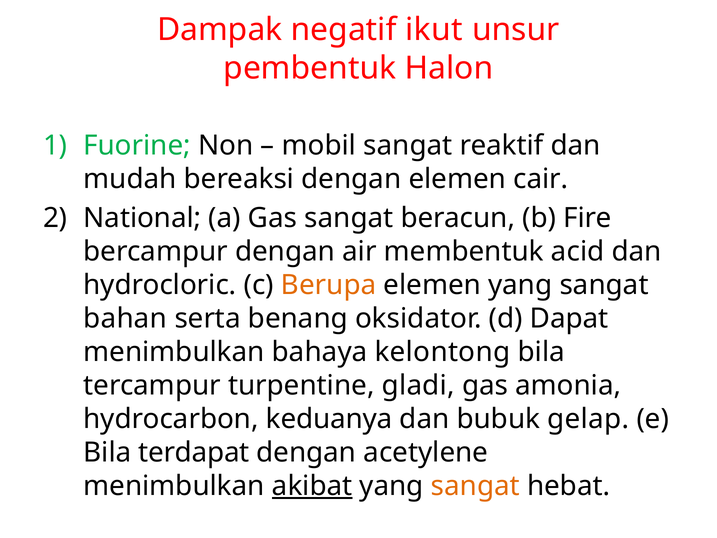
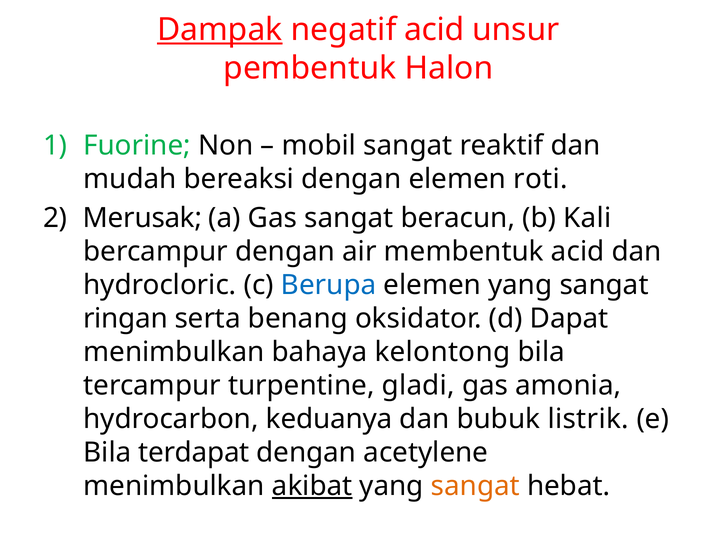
Dampak underline: none -> present (220, 30)
negatif ikut: ikut -> acid (434, 30)
cair: cair -> roti (541, 179)
National: National -> Merusak (142, 218)
Fire: Fire -> Kali (587, 218)
Berupa colour: orange -> blue (329, 285)
bahan: bahan -> ringan (125, 318)
gelap: gelap -> listrik (588, 419)
